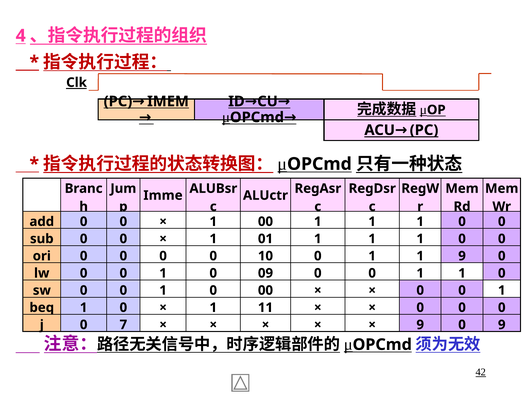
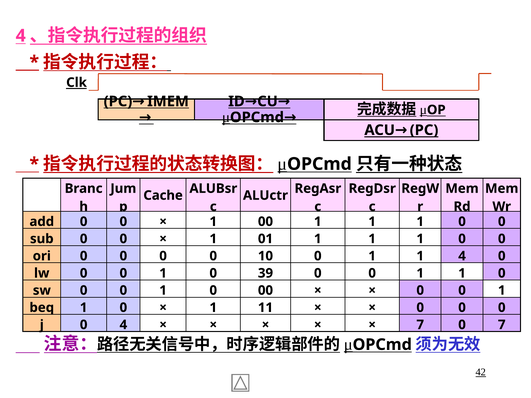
Imme: Imme -> Cache (163, 196)
1 9: 9 -> 4 (462, 256)
09: 09 -> 39 (265, 273)
0 7: 7 -> 4 (123, 325)
9: 9 -> 7 (420, 325)
0 9: 9 -> 7 (502, 325)
